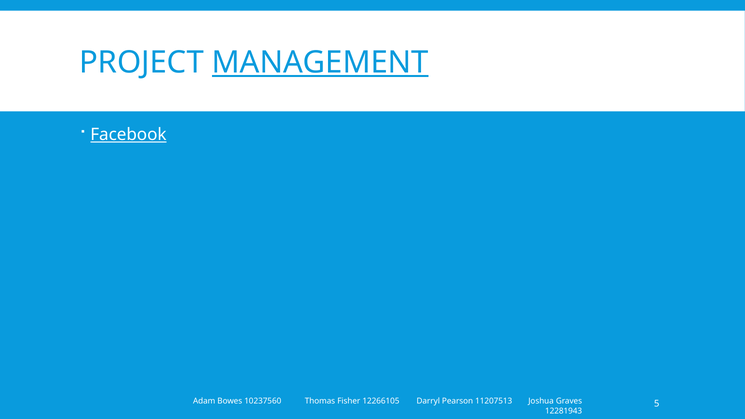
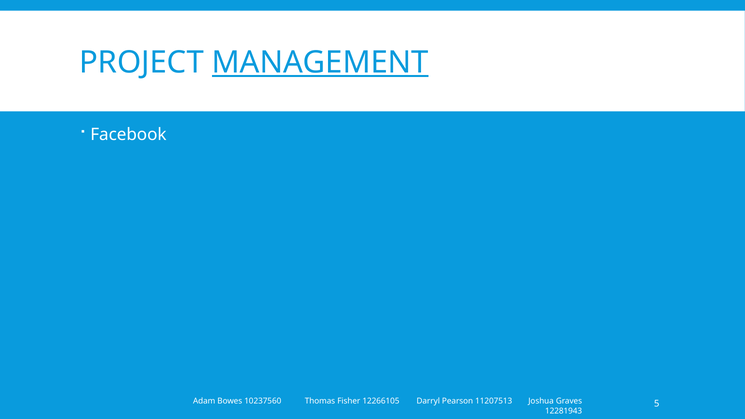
Facebook underline: present -> none (128, 135)
